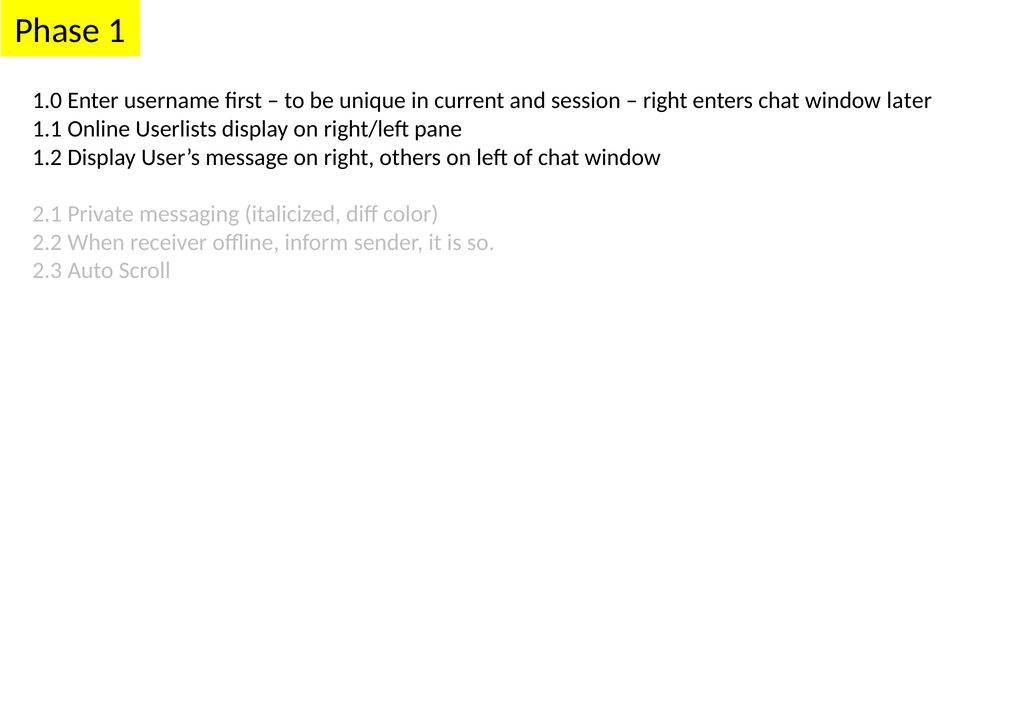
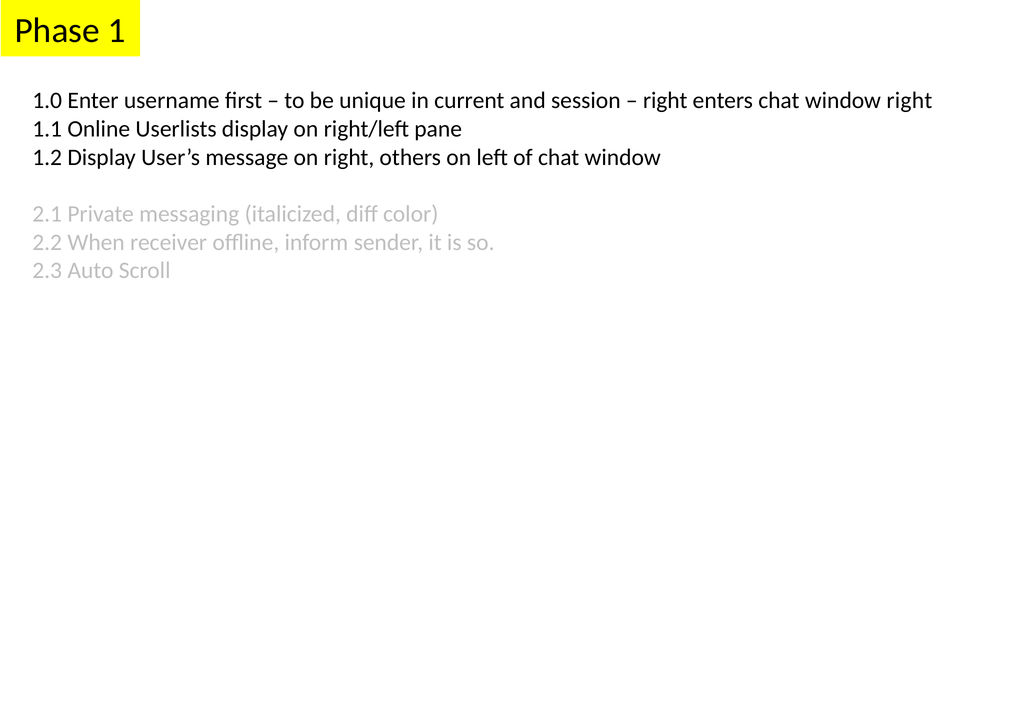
window later: later -> right (909, 101)
